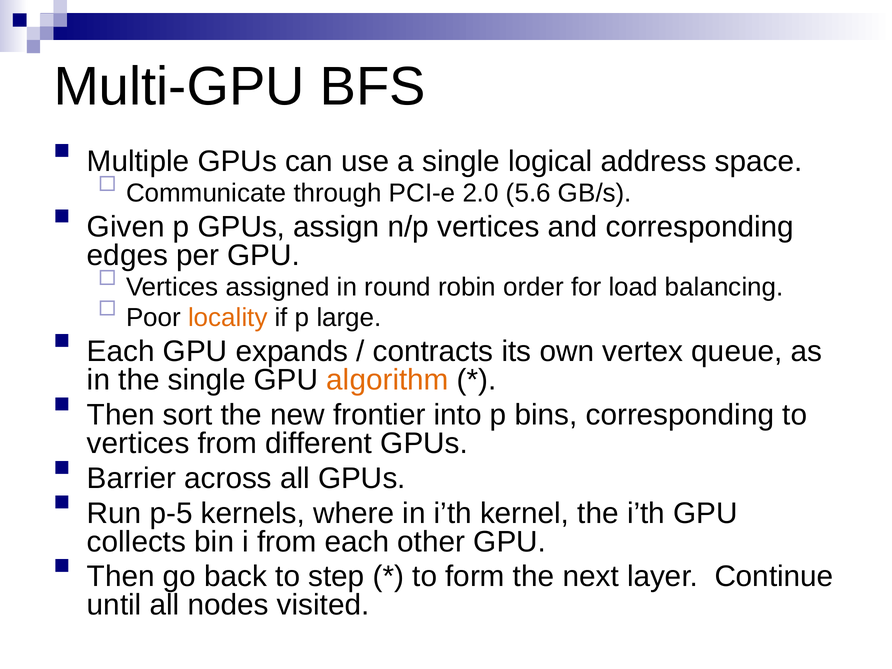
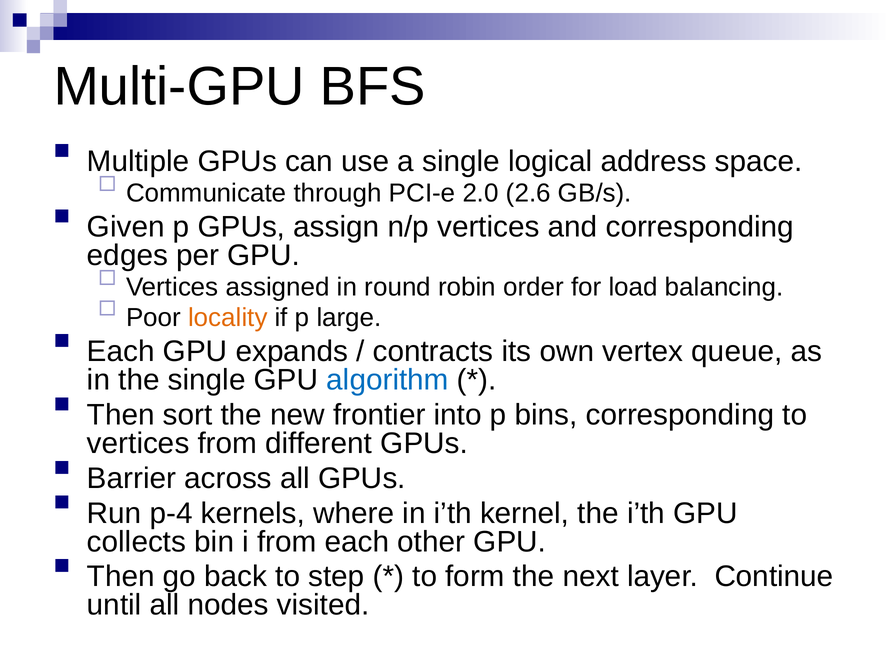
5.6: 5.6 -> 2.6 (528, 193)
algorithm colour: orange -> blue (388, 380)
p-5: p-5 -> p-4 (171, 513)
